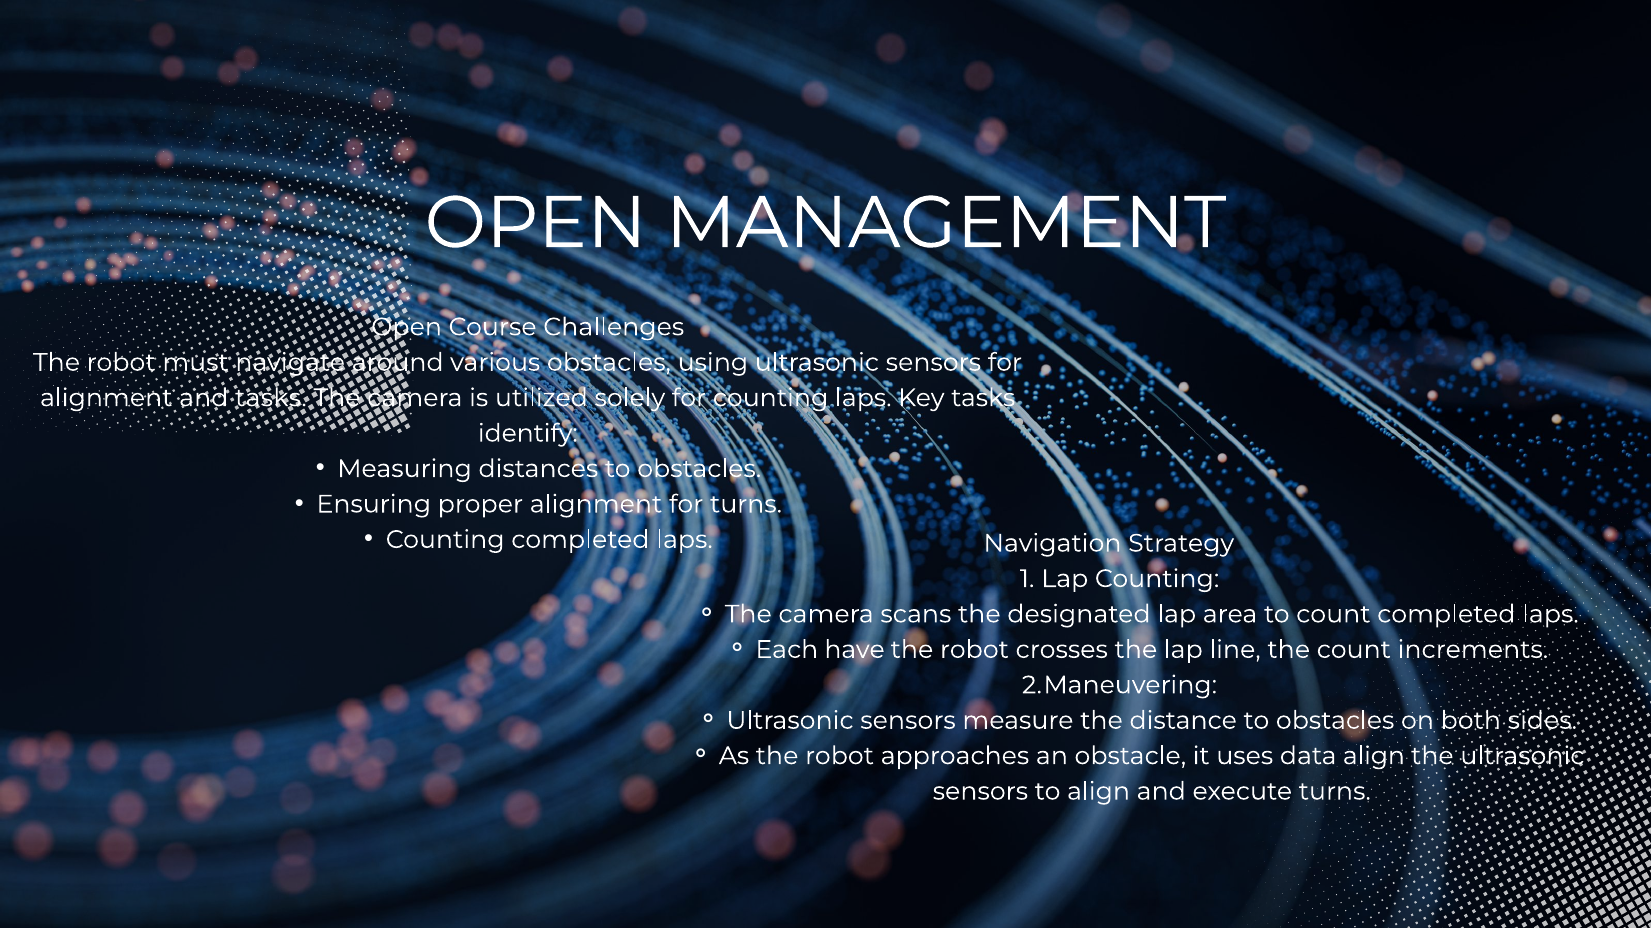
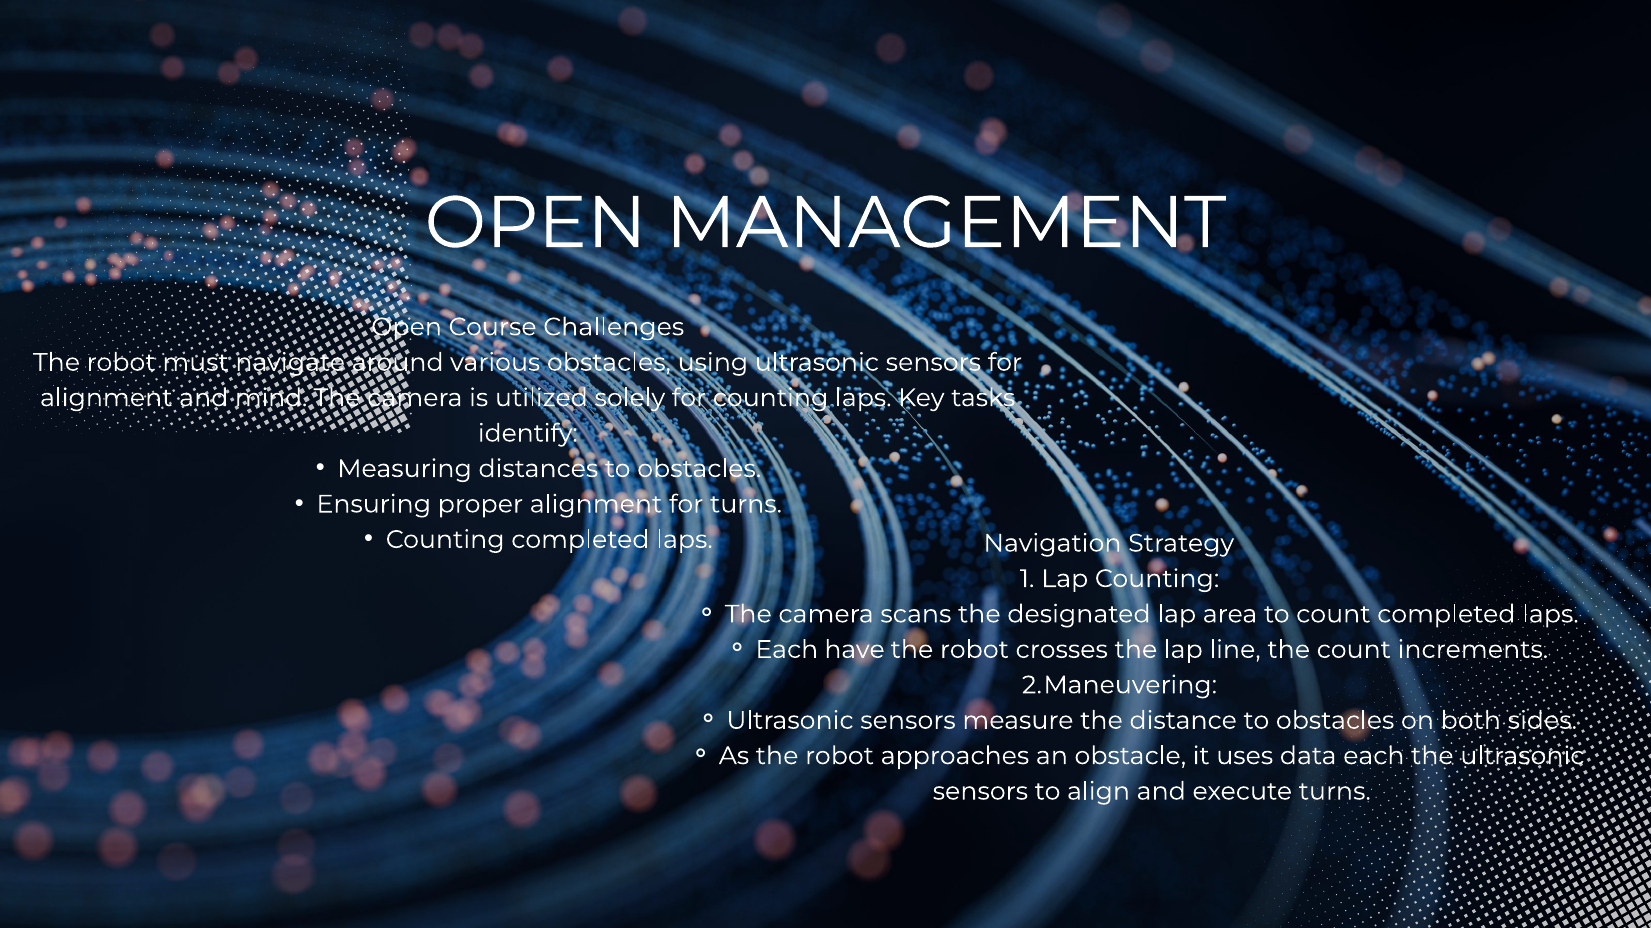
and tasks: tasks -> mind (271, 398)
data align: align -> each (1374, 756)
